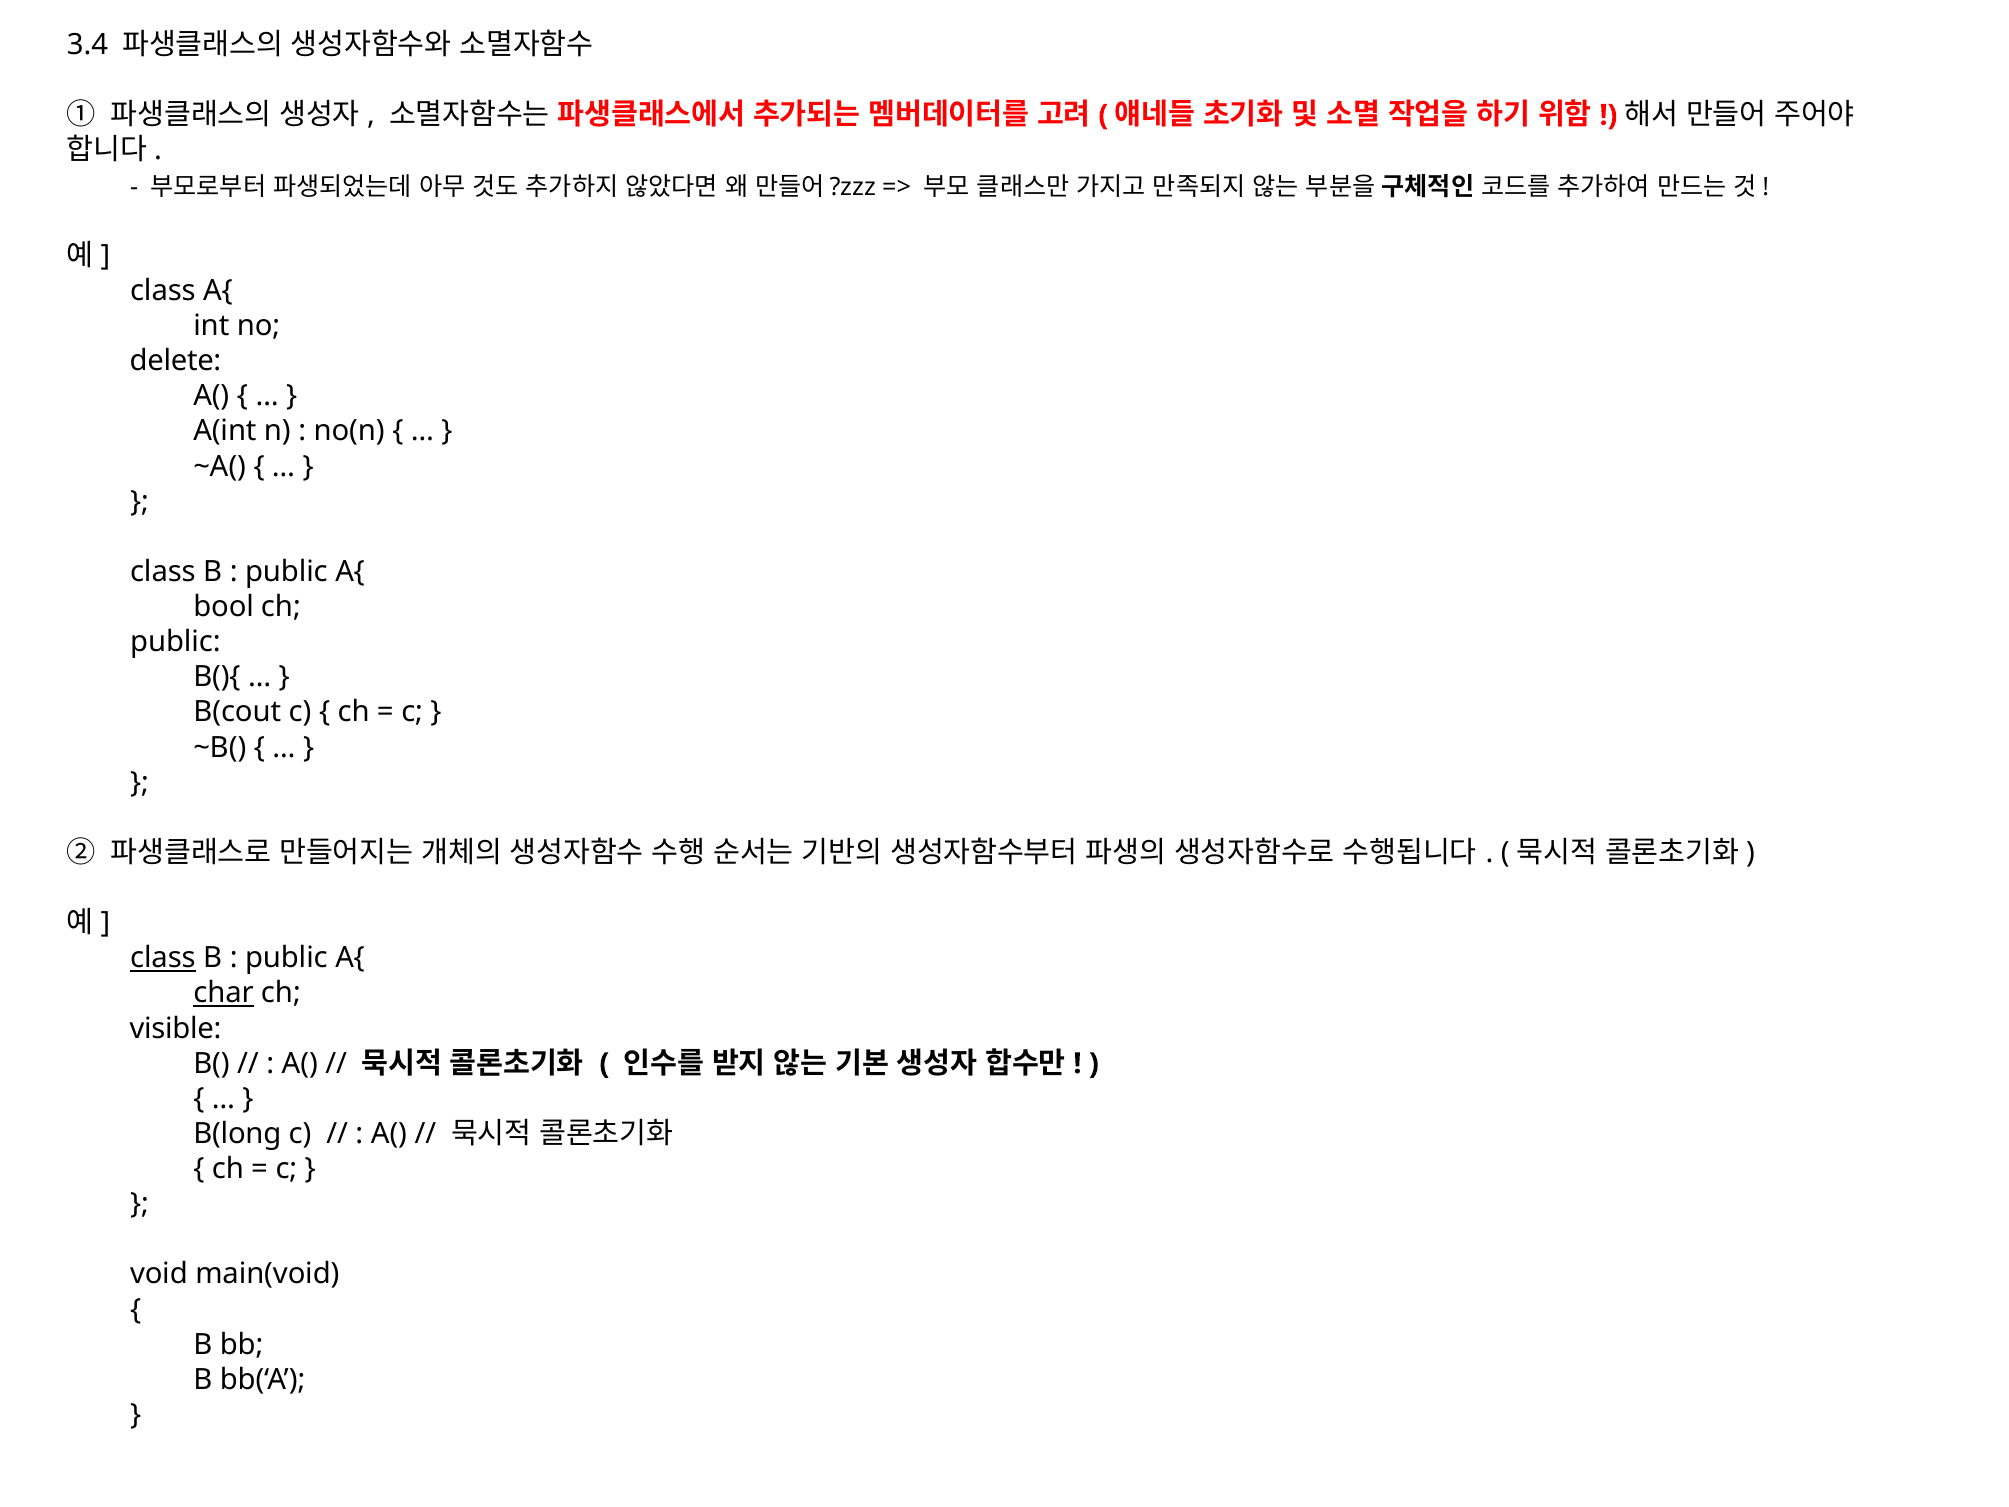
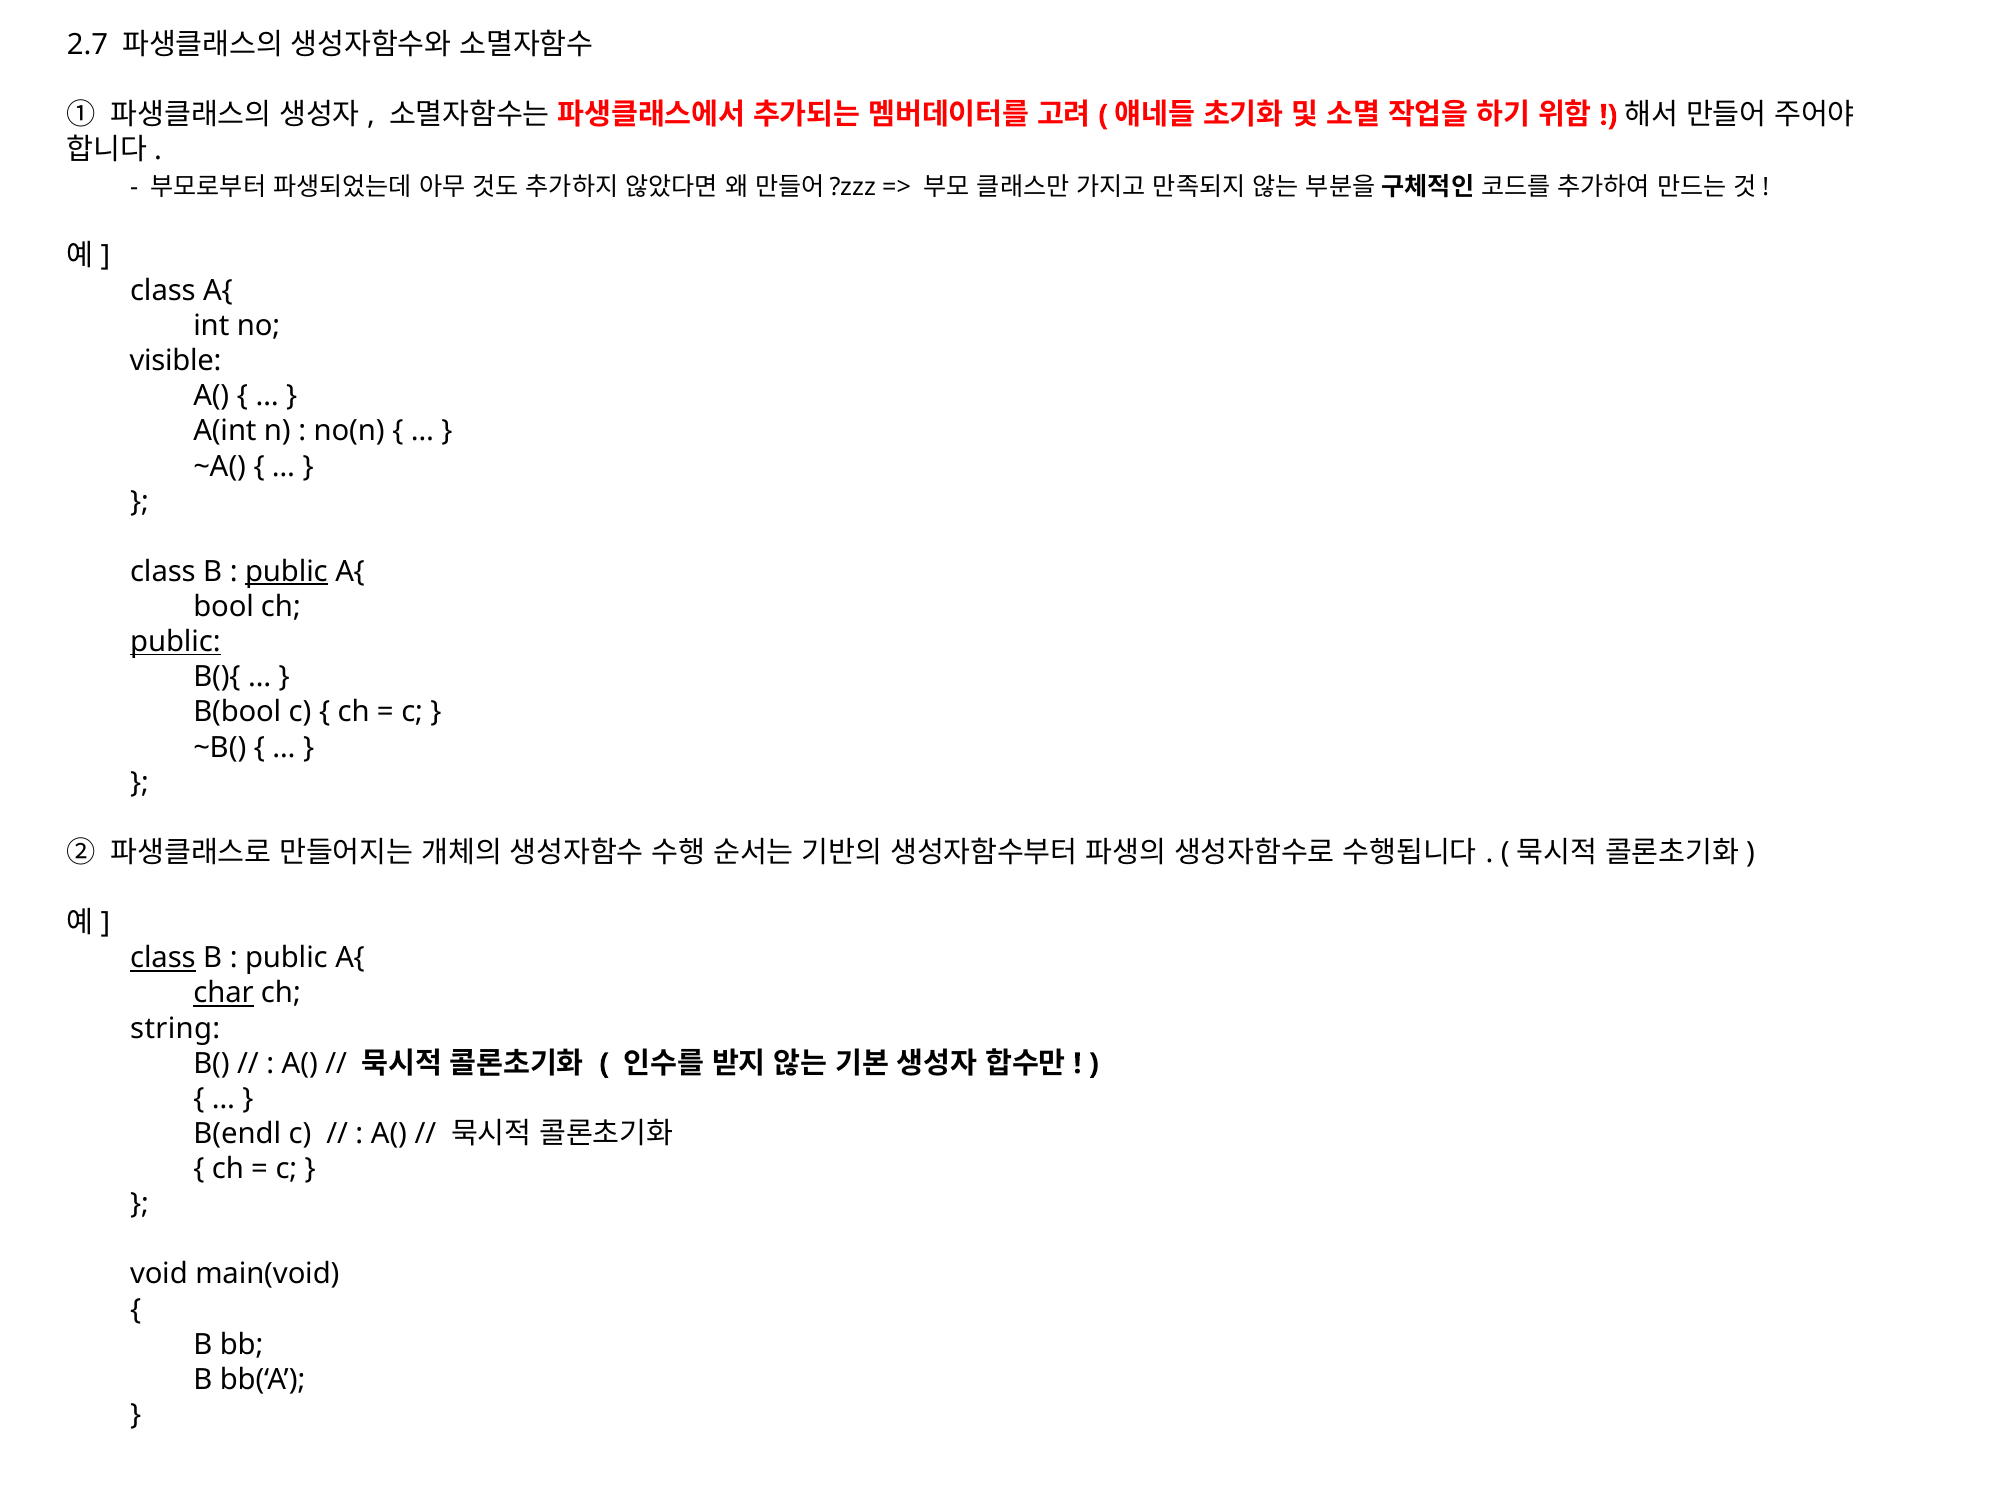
3.4: 3.4 -> 2.7 (87, 45)
delete: delete -> visible (175, 361)
public underline: none -> present (286, 572)
public underline: none -> present (175, 642)
B(cout: B(cout -> B(bool (237, 712)
visible: visible -> string (175, 1028)
B(long: B(long -> B(endl (237, 1134)
